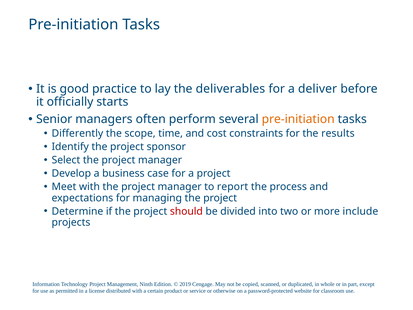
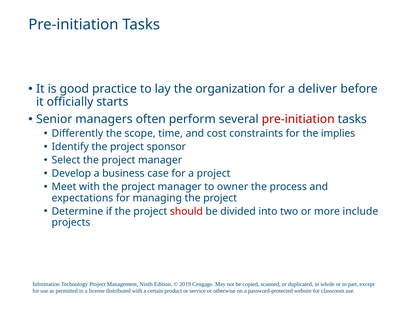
deliverables: deliverables -> organization (231, 89)
pre-initiation colour: orange -> red (298, 119)
results: results -> implies (338, 133)
report: report -> owner (233, 187)
